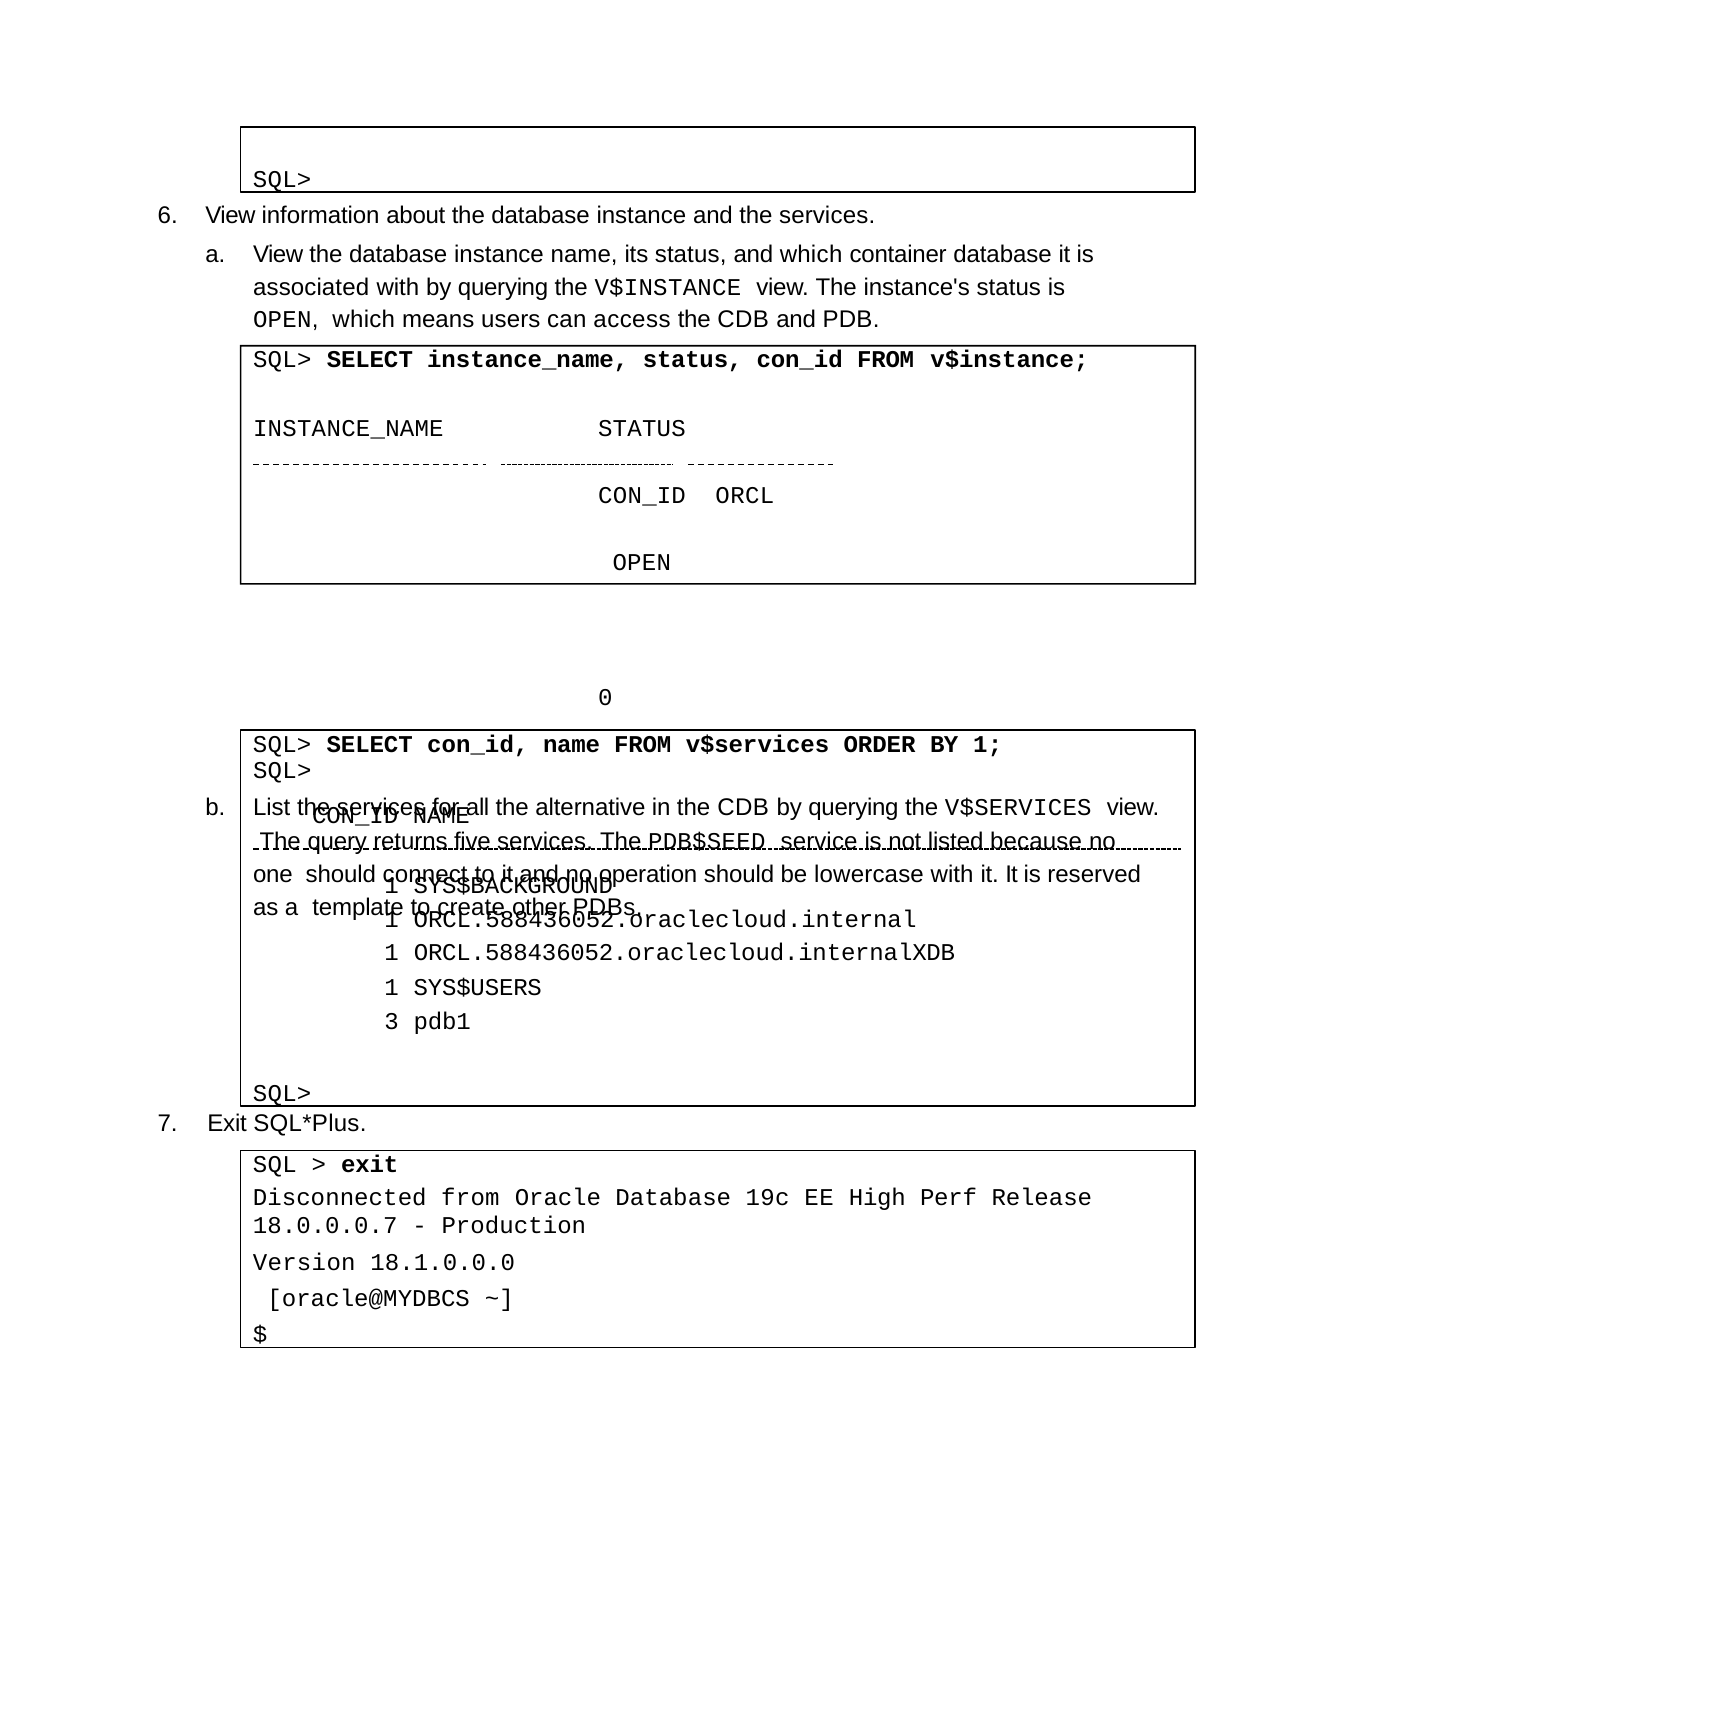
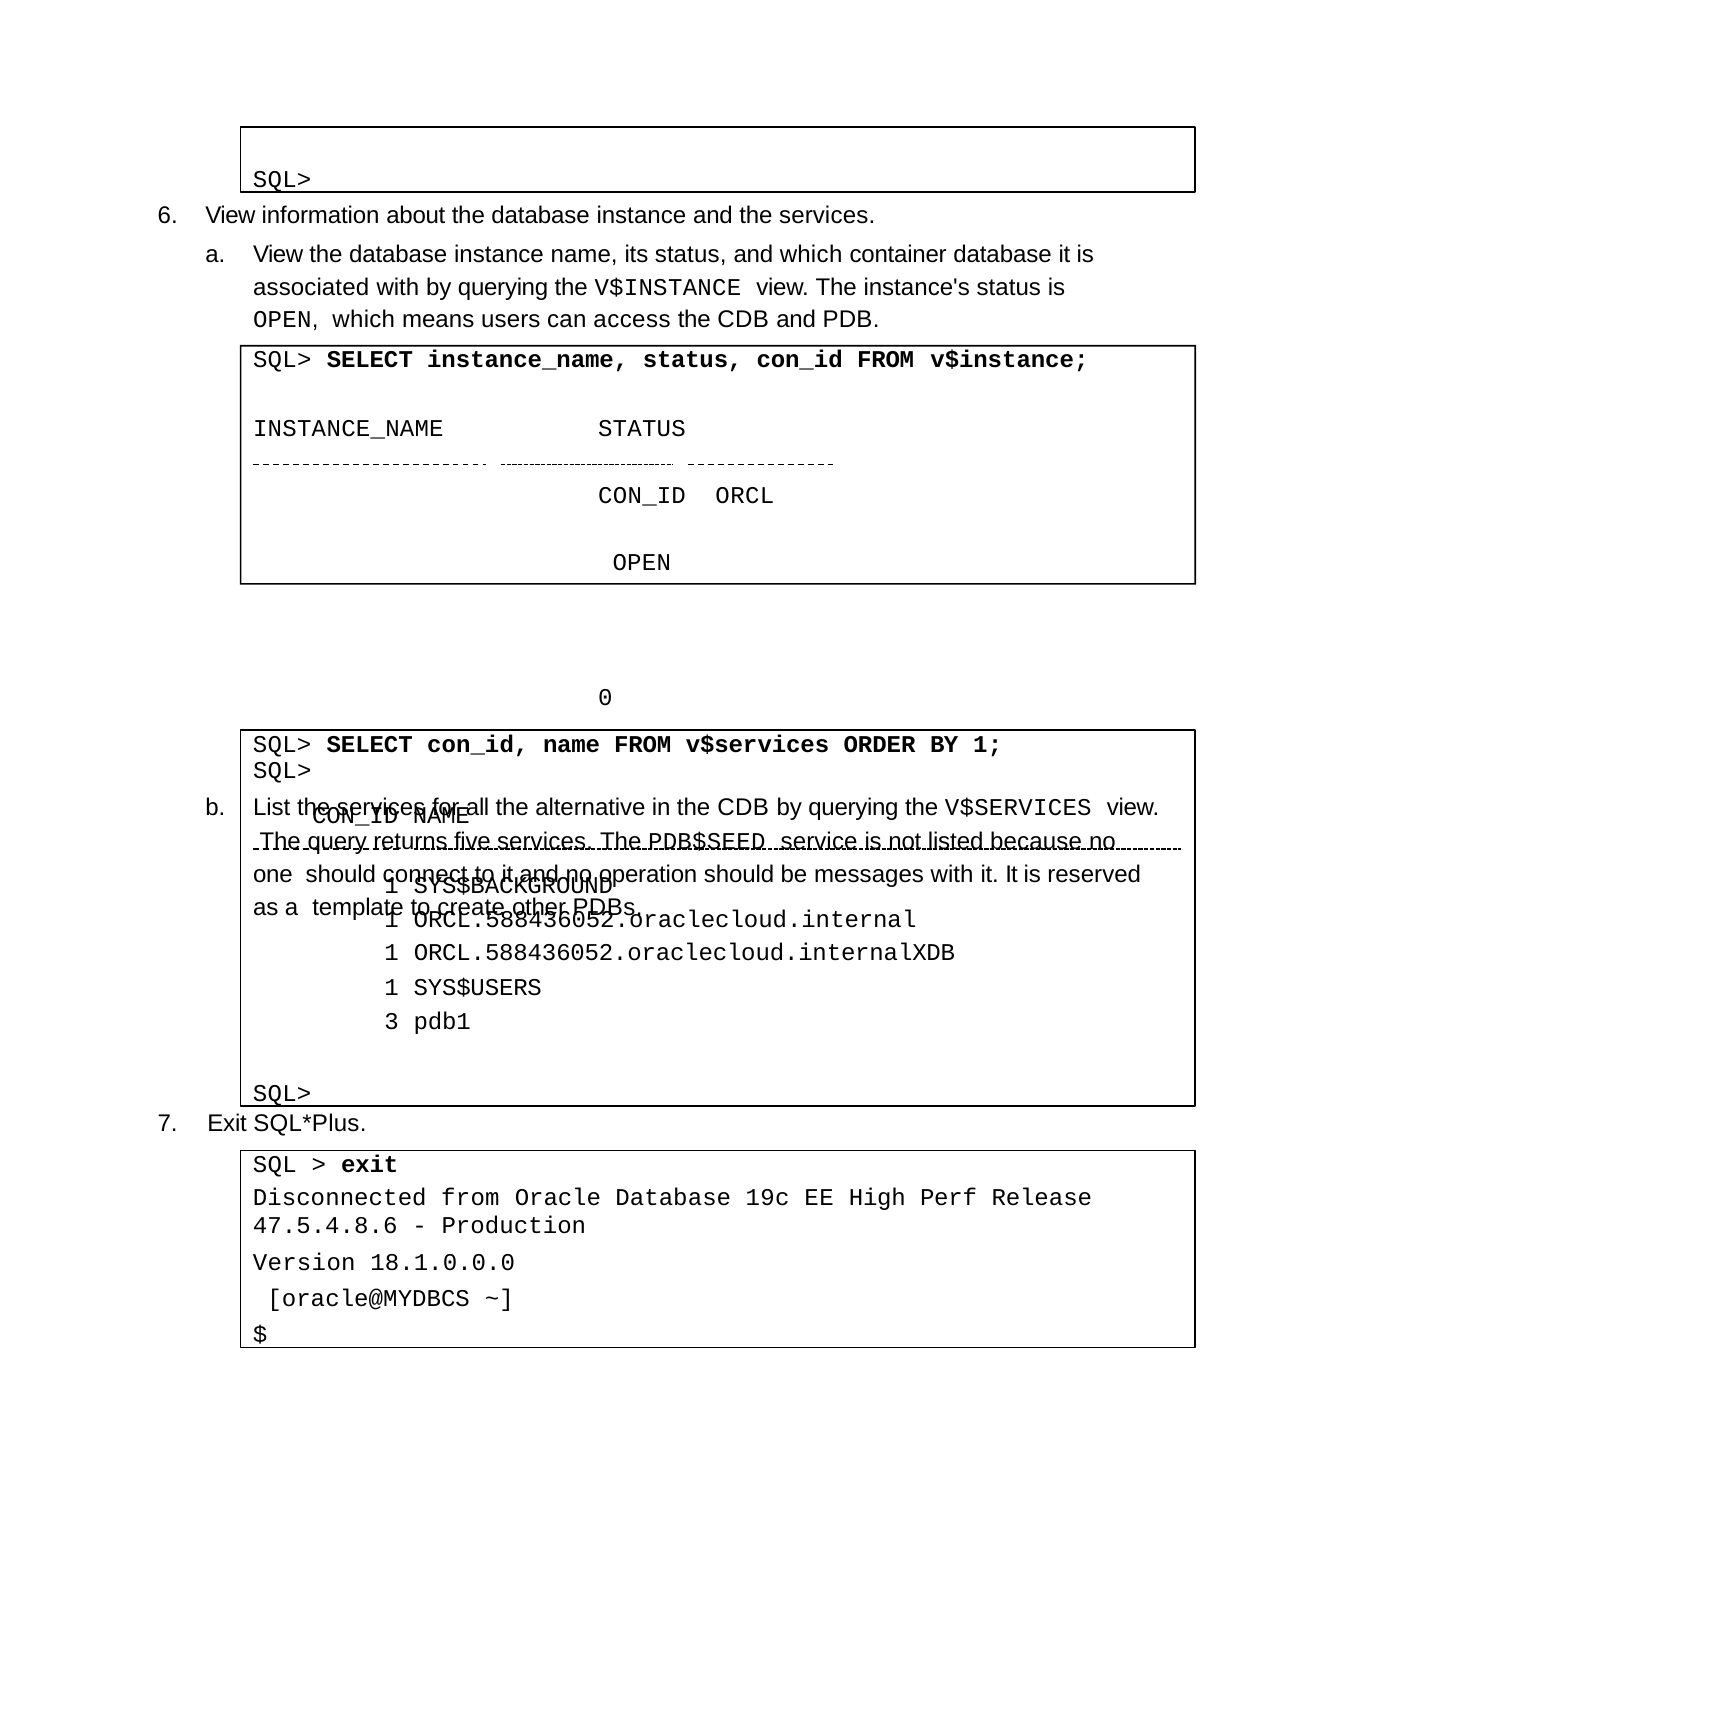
lowercase: lowercase -> messages (869, 874)
18.0.0.0.7: 18.0.0.0.7 -> 47.5.4.8.6 (325, 1226)
